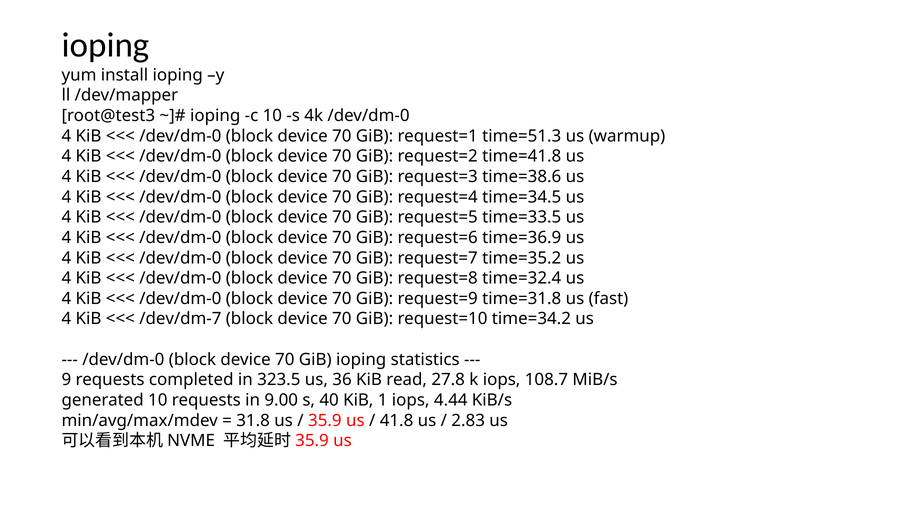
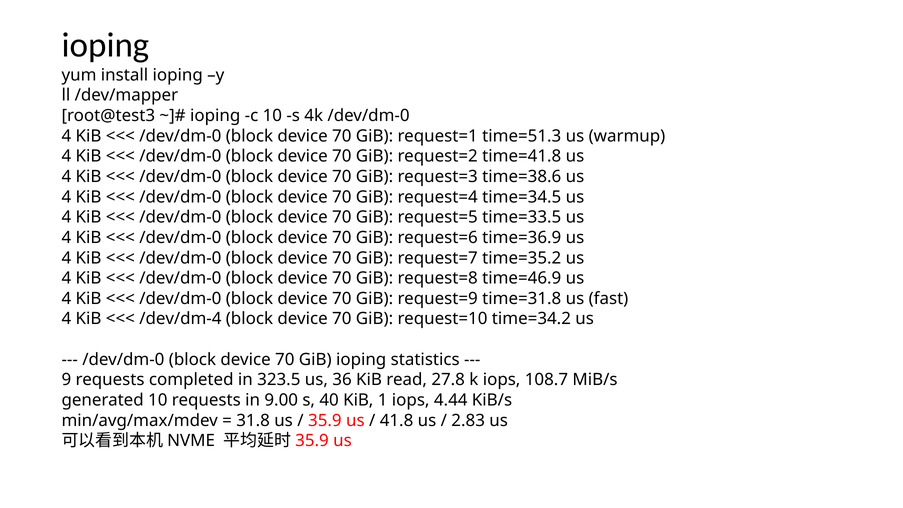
time=32.4: time=32.4 -> time=46.9 (522, 278)
/dev/dm-7: /dev/dm-7 -> /dev/dm-4 (180, 319)
